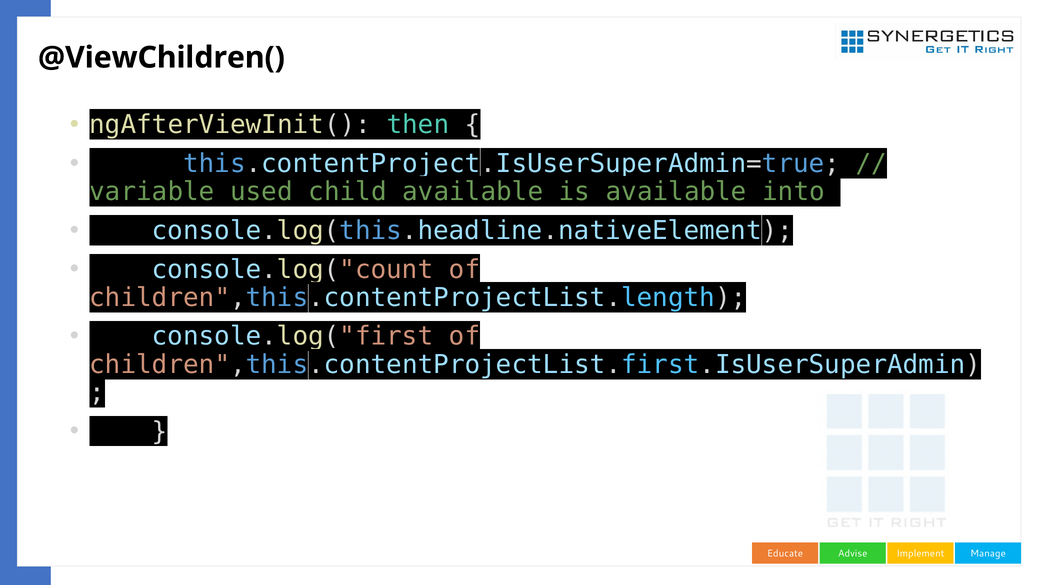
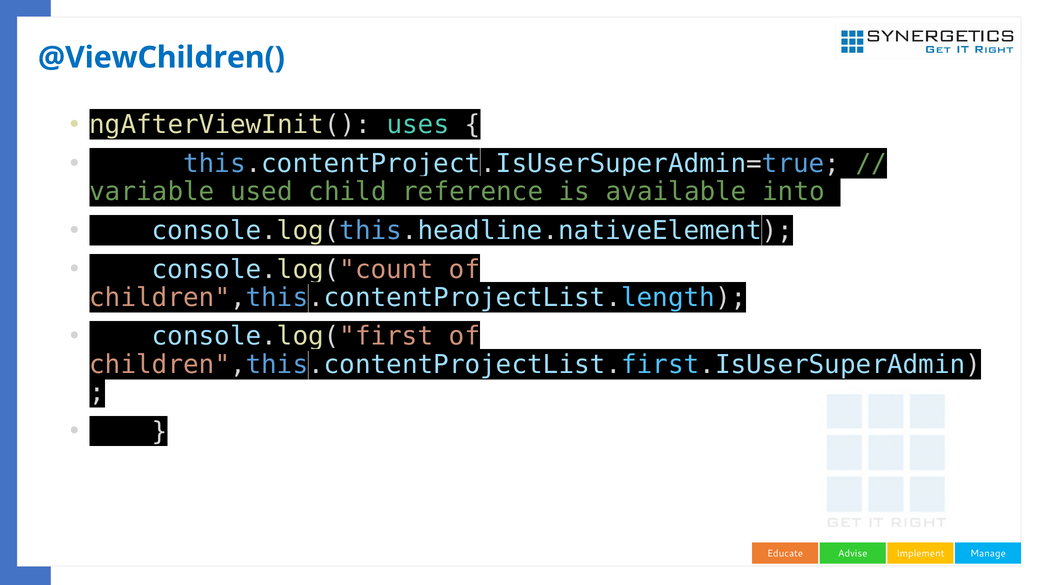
@ViewChildren( colour: black -> blue (161, 58)
then: then -> uses (418, 125)
child available: available -> reference (473, 192)
